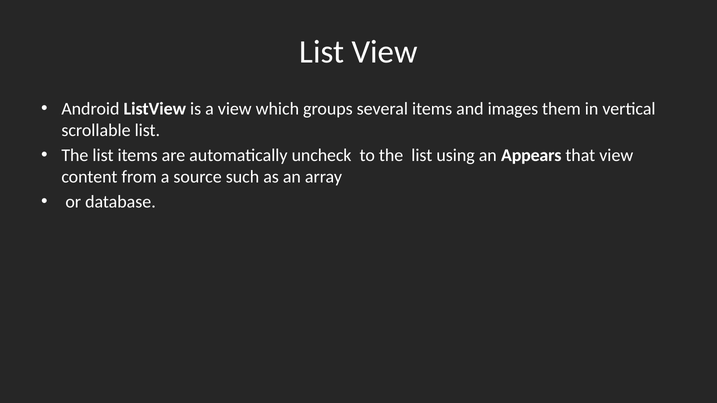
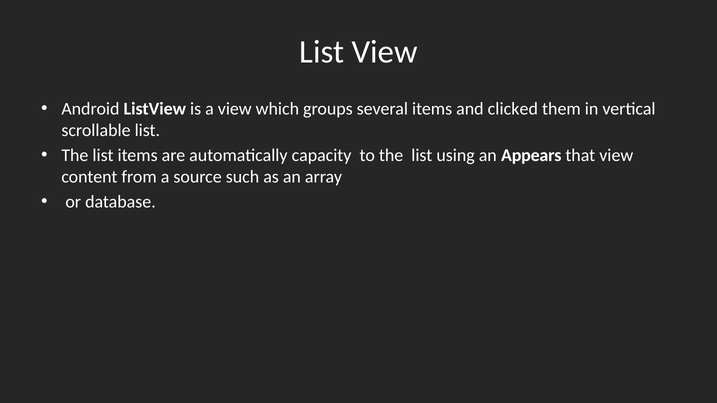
images: images -> clicked (513, 109)
uncheck: uncheck -> capacity (322, 155)
